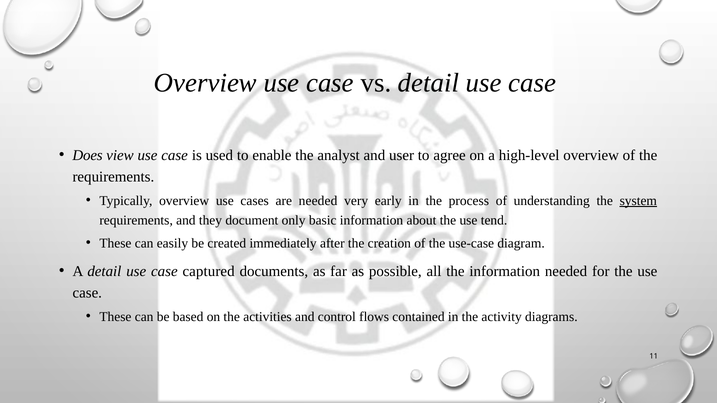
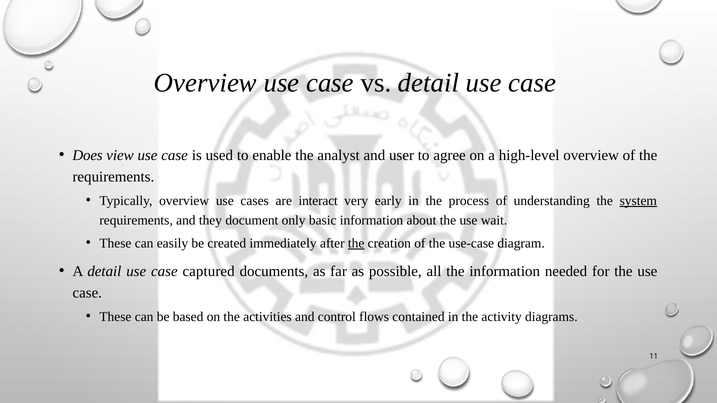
are needed: needed -> interact (318, 201)
tend: tend -> wait (494, 220)
the underline: none -> present (356, 243)
